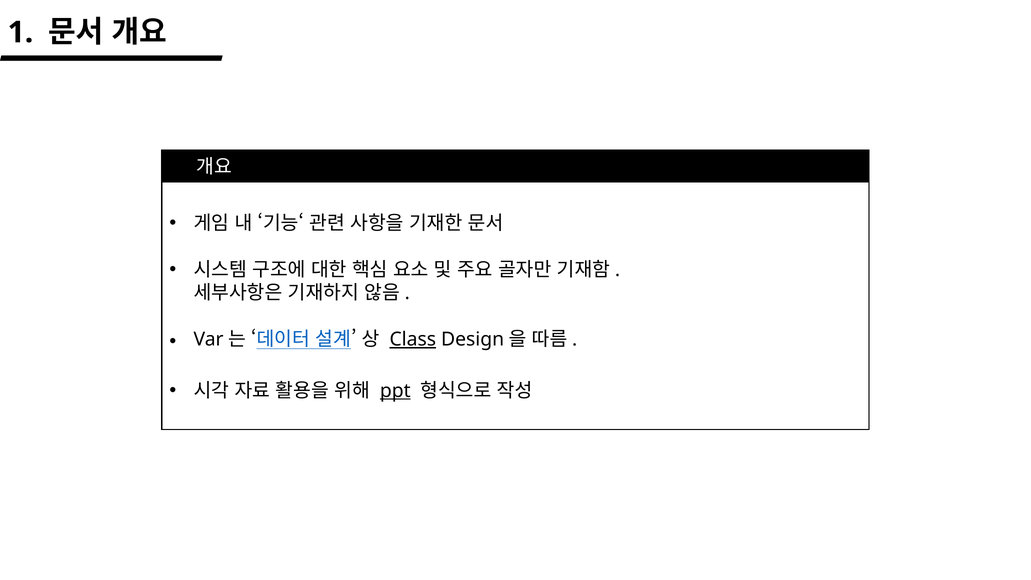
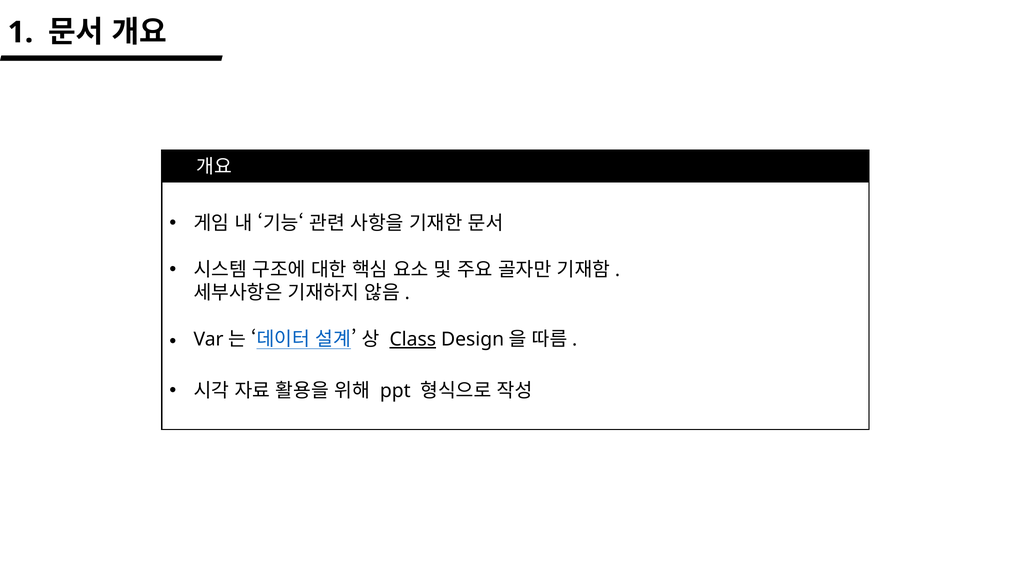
ppt underline: present -> none (395, 391)
